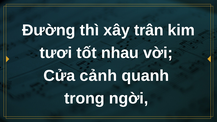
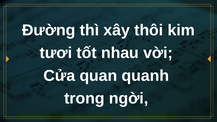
trân: trân -> thôi (149, 30)
cảnh: cảnh -> quan (98, 76)
